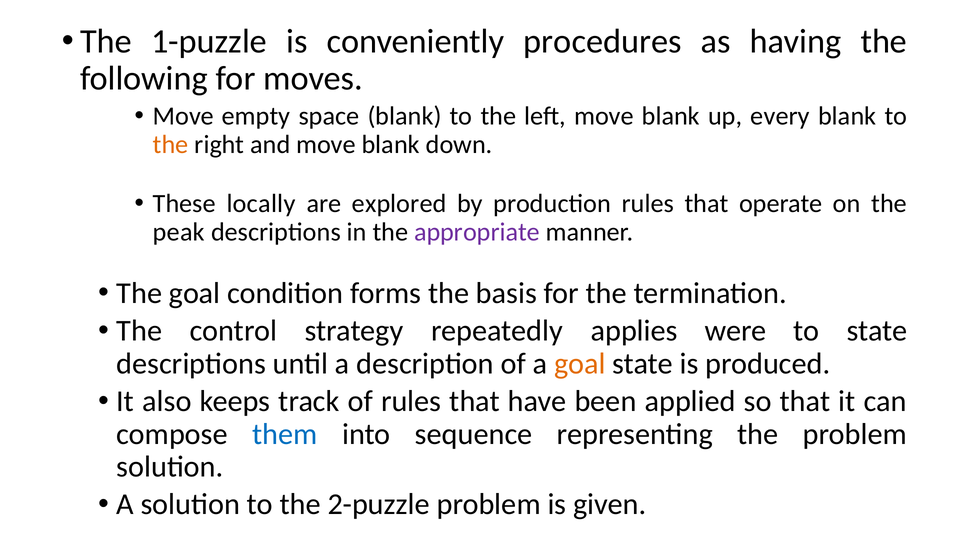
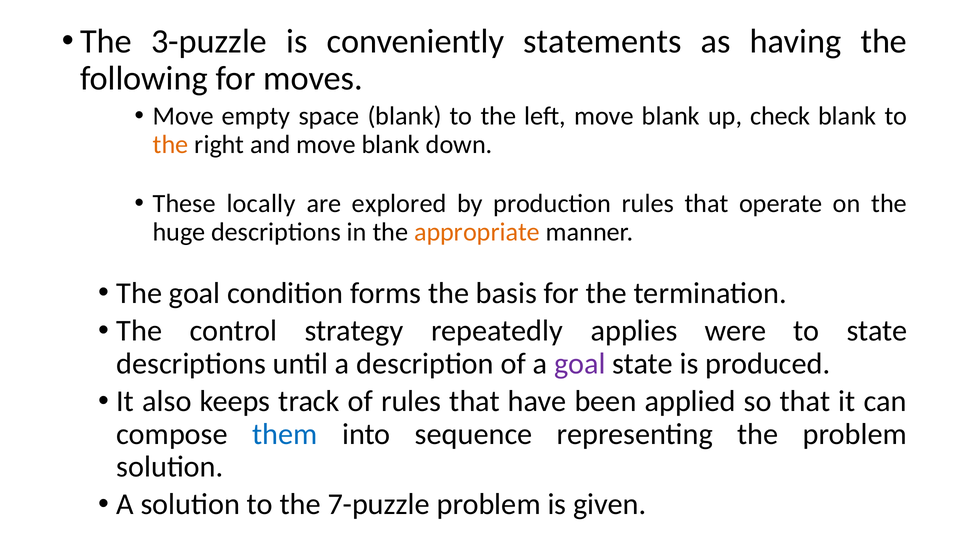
1-puzzle: 1-puzzle -> 3-puzzle (209, 41)
procedures: procedures -> statements (602, 41)
every: every -> check (780, 116)
peak: peak -> huge (179, 232)
appropriate colour: purple -> orange (477, 232)
goal colour: orange -> purple (580, 364)
2-puzzle: 2-puzzle -> 7-puzzle (379, 505)
